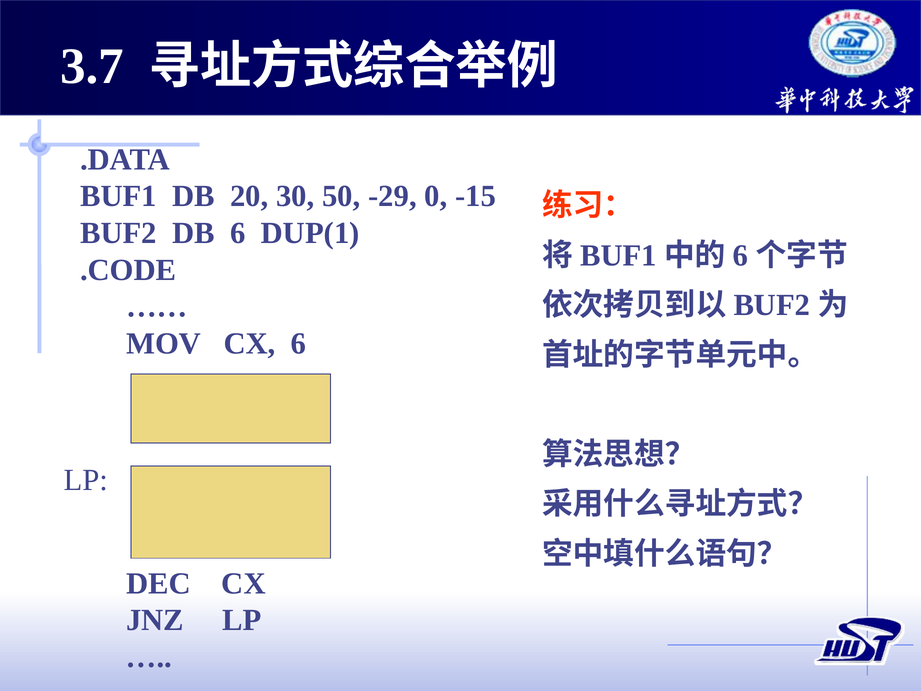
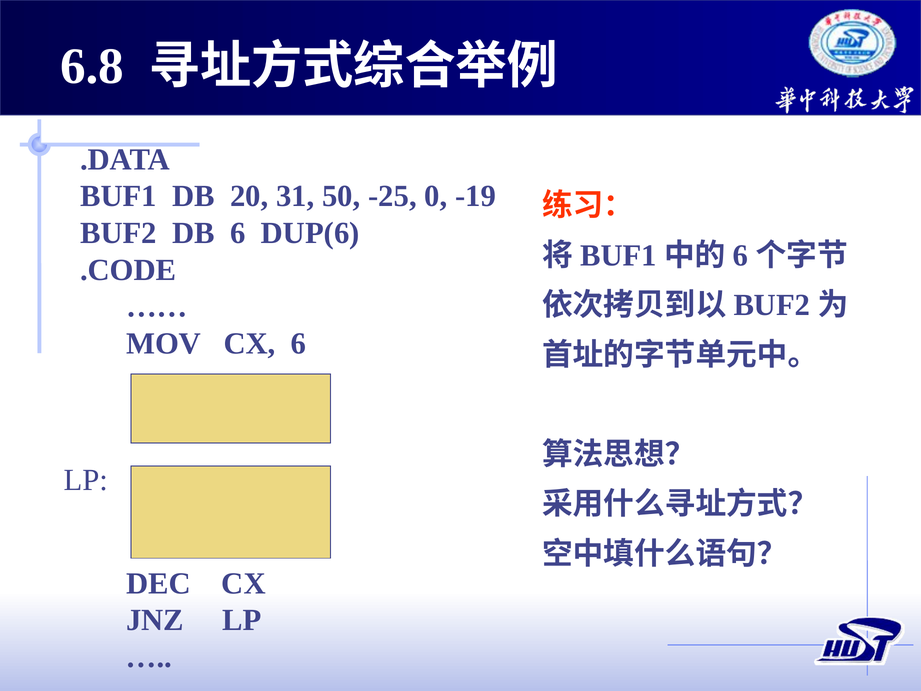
3.7: 3.7 -> 6.8 (92, 66)
30: 30 -> 31 (295, 196)
-29: -29 -> -25 (392, 196)
-15: -15 -> -19 (476, 196)
DUP(1: DUP(1 -> DUP(6 (310, 233)
